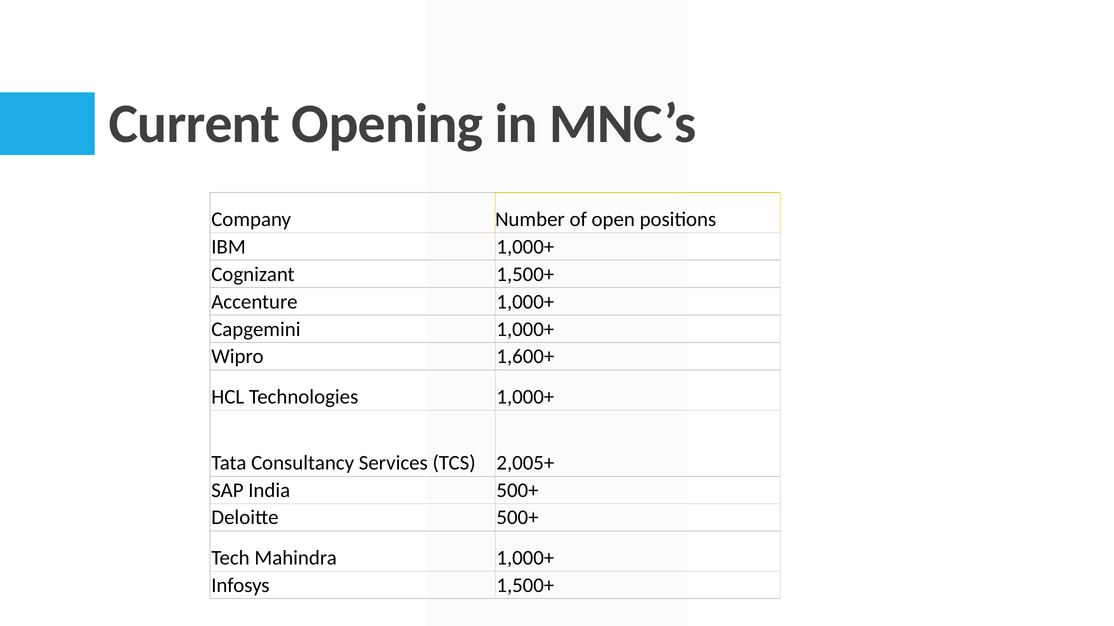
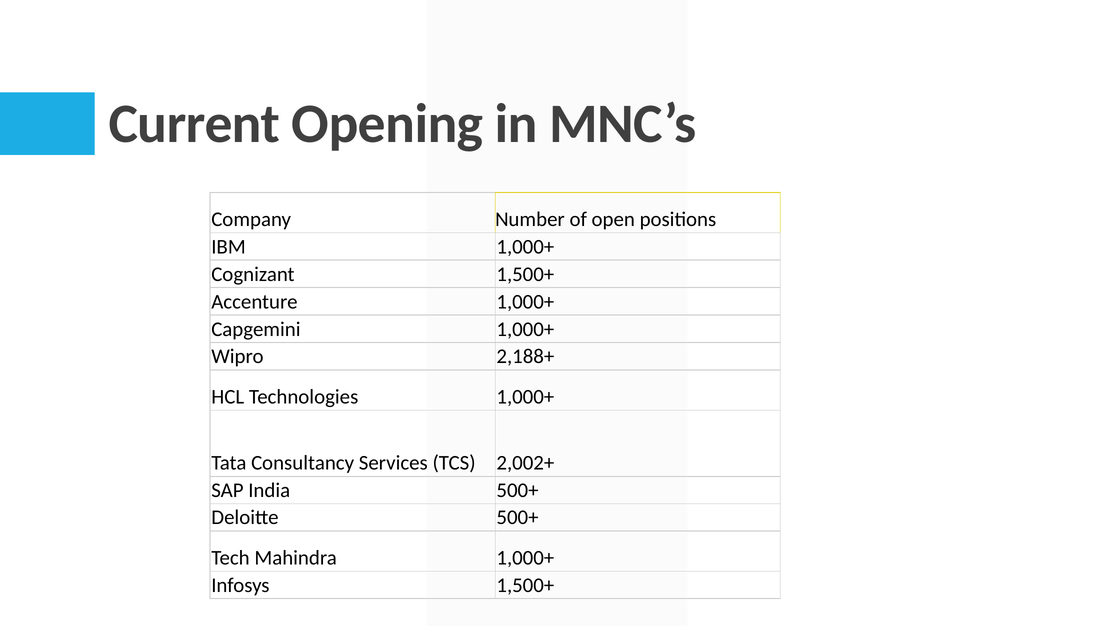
1,600+: 1,600+ -> 2,188+ (525, 357)
2,005+: 2,005+ -> 2,002+ (525, 464)
